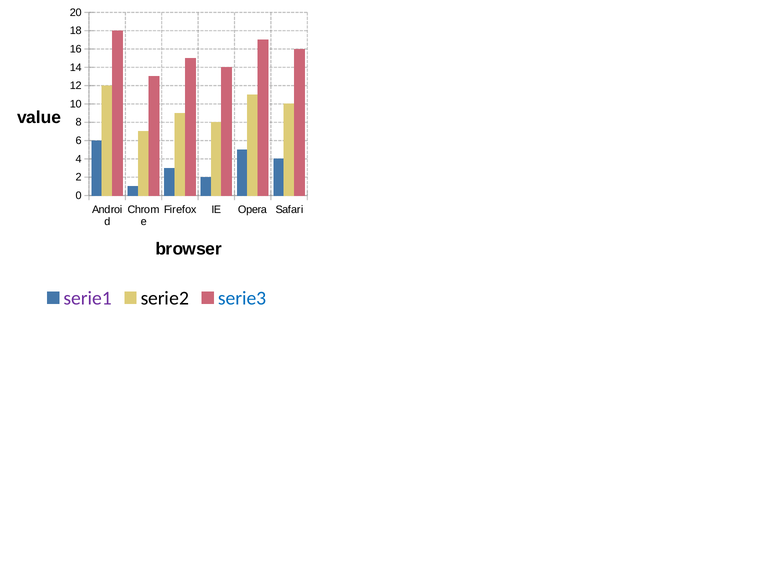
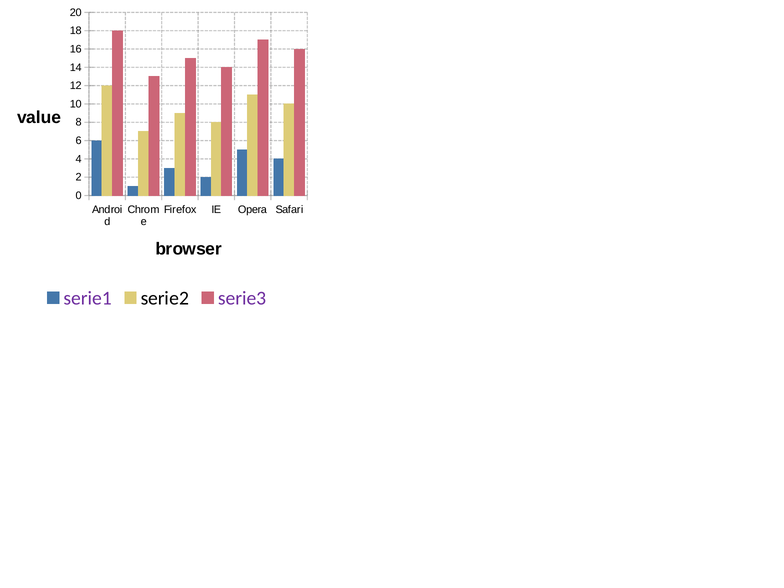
serie3 colour: blue -> purple (242, 298)
